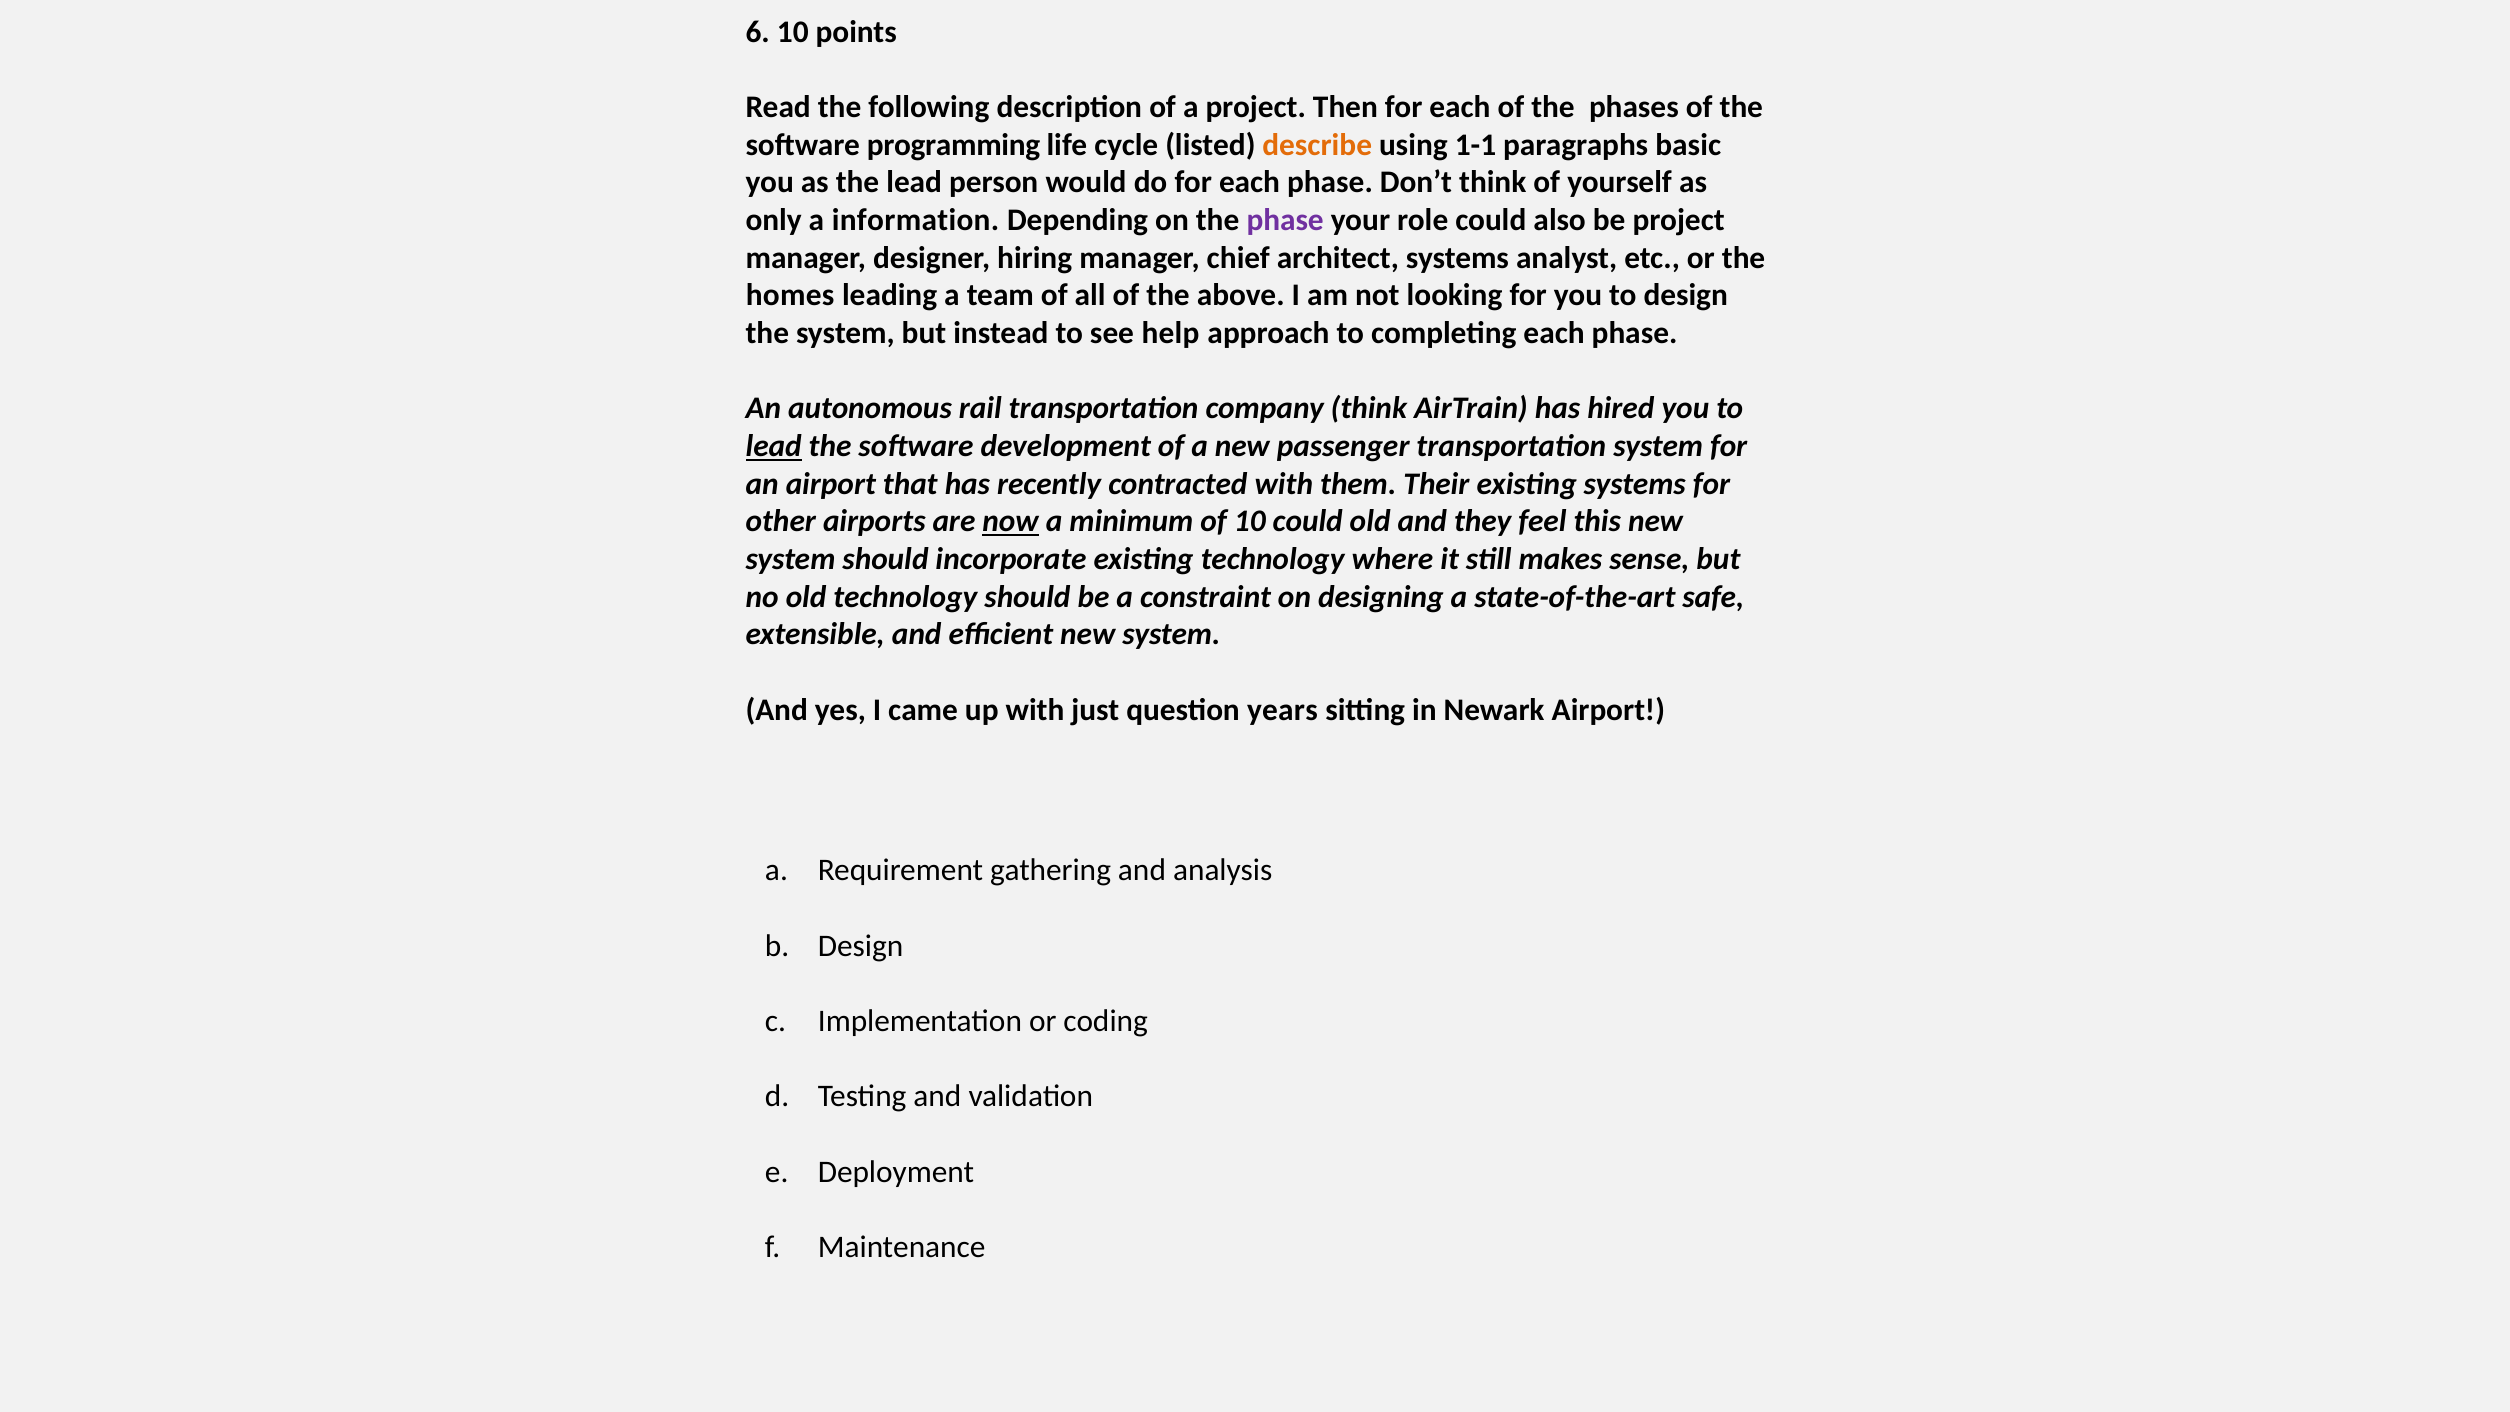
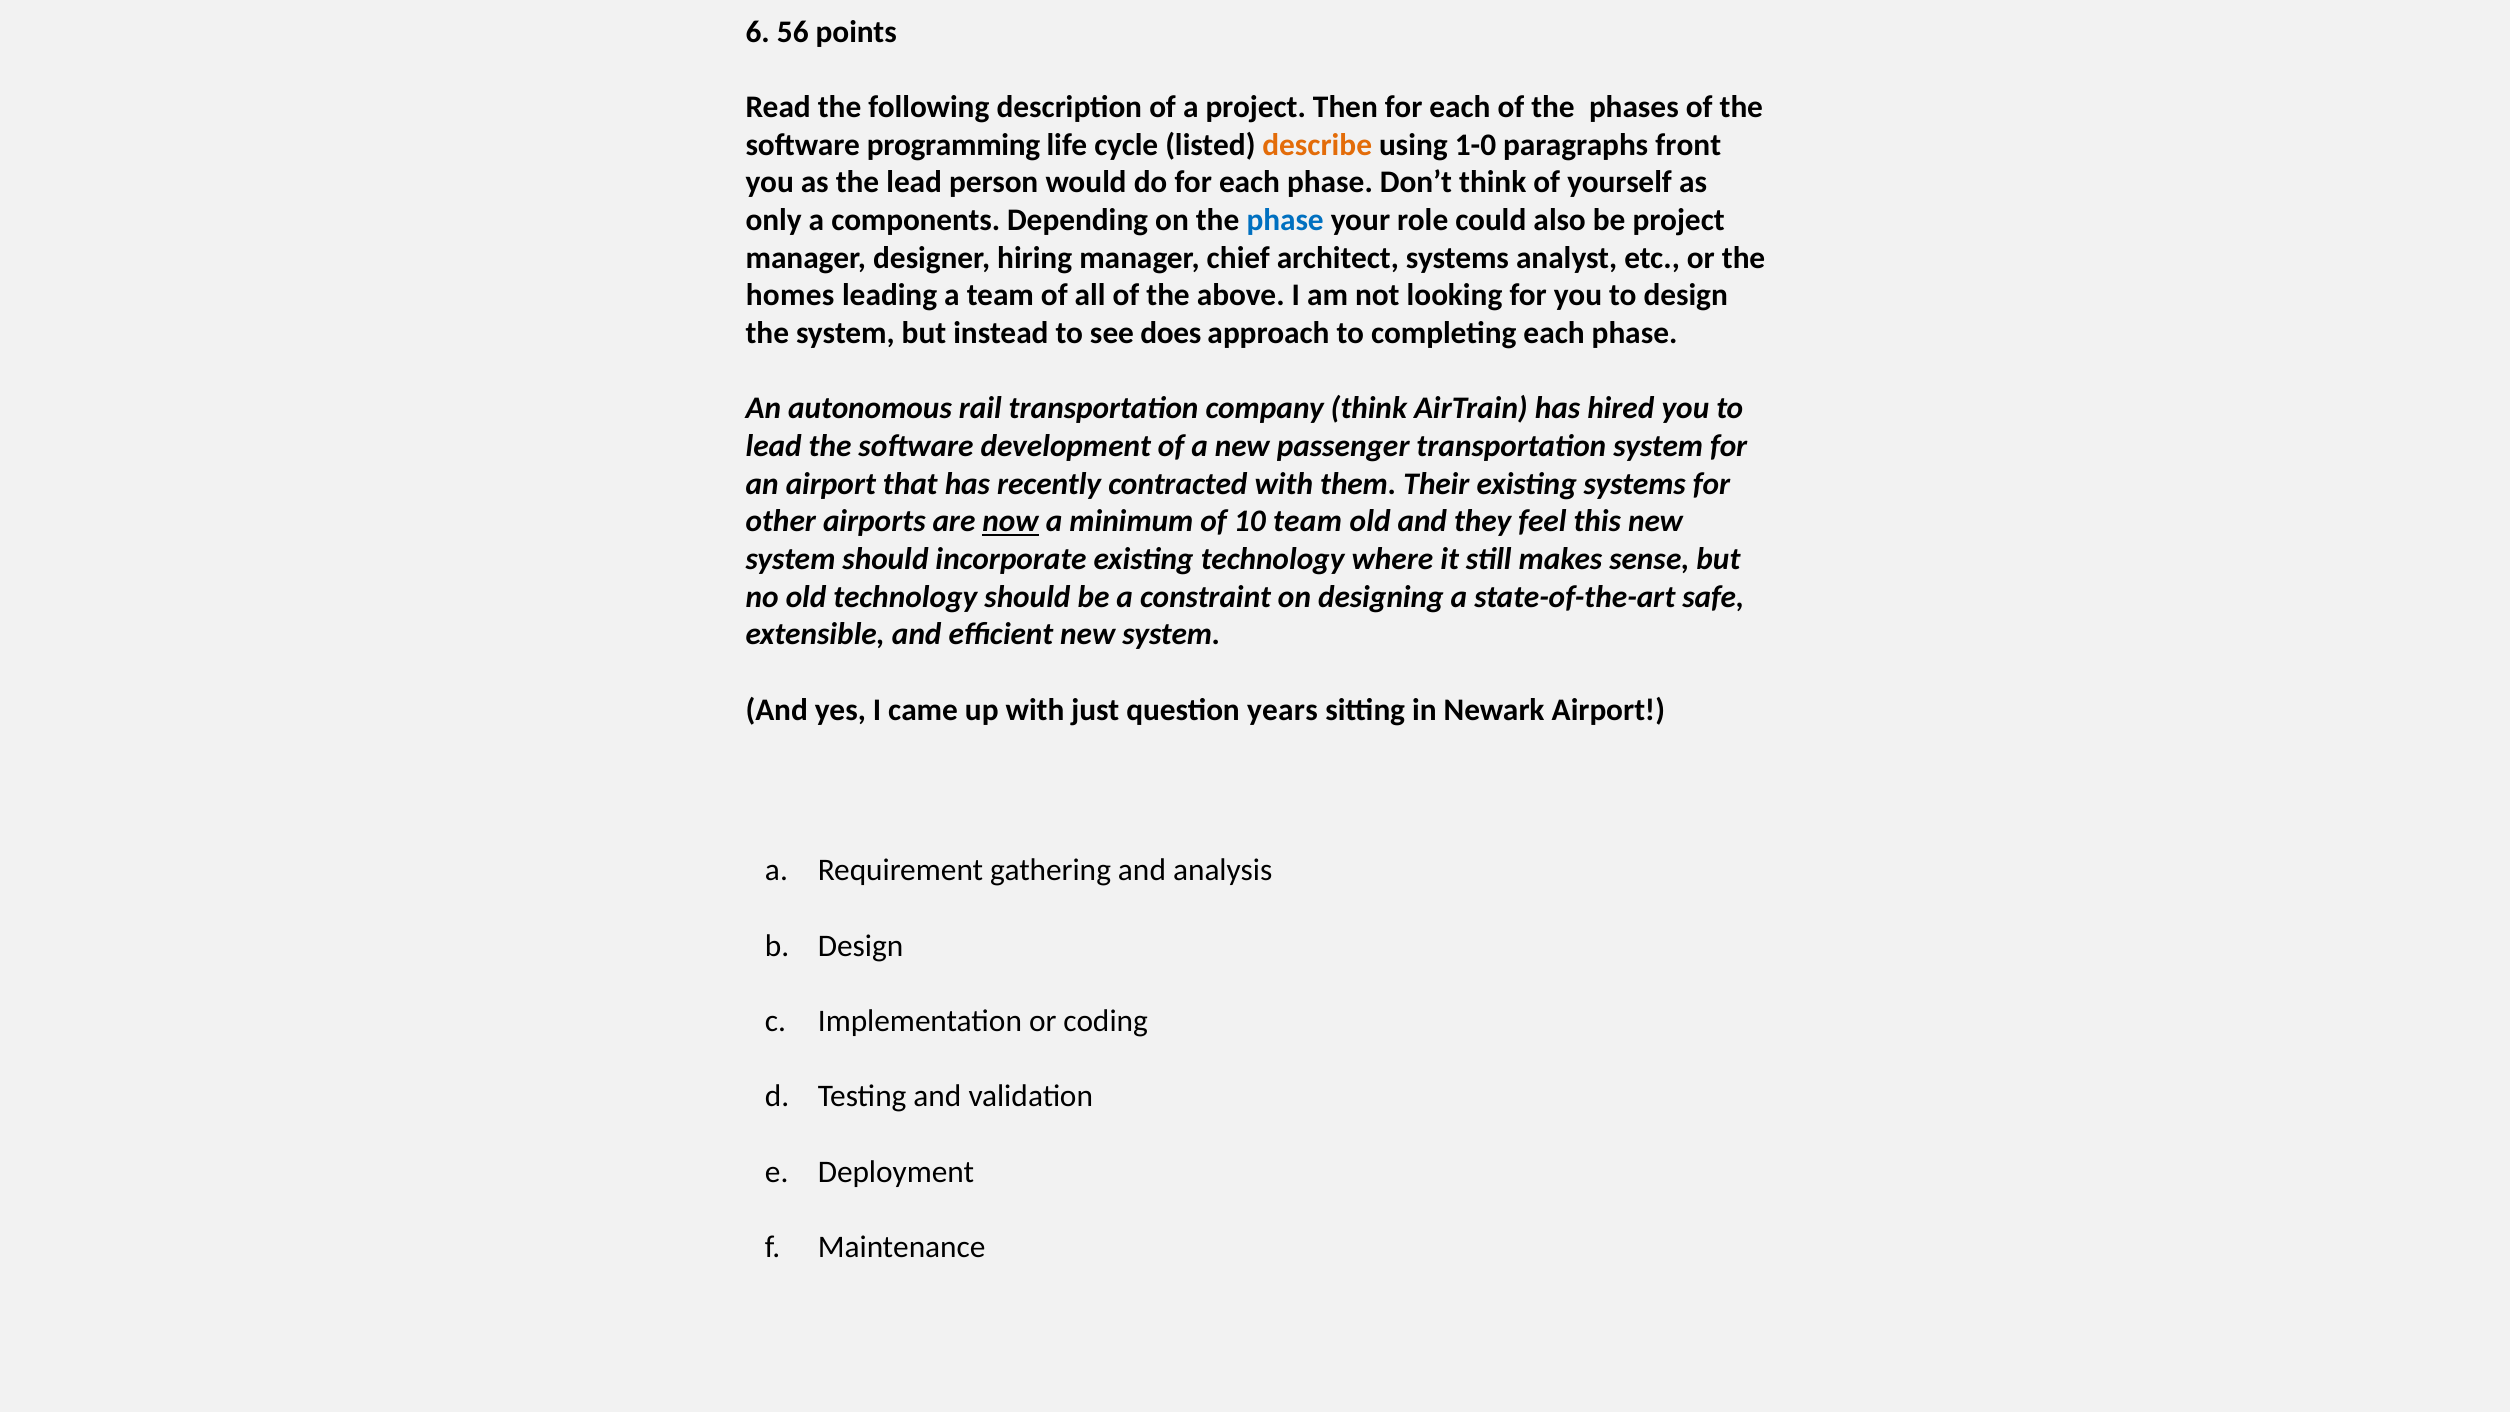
6 10: 10 -> 56 (793, 32)
1-1: 1-1 -> 1-0 (1476, 145)
basic: basic -> front (1688, 145)
information: information -> components (916, 220)
phase colour: purple -> blue (1285, 220)
help: help -> does (1171, 333)
lead underline: present -> none (774, 446)
10 could: could -> team (1308, 521)
